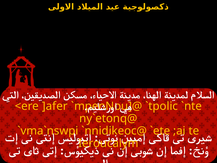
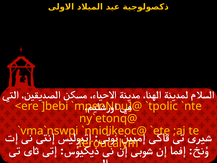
]afer: ]afer -> ]bebi (55, 106)
